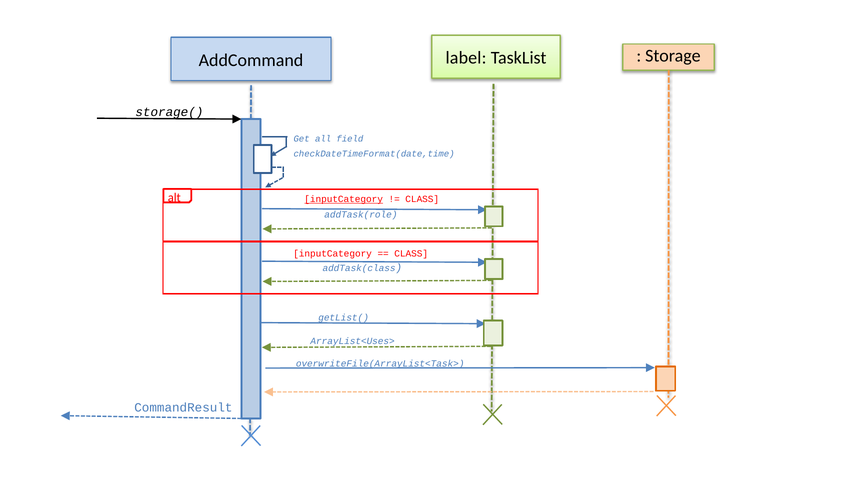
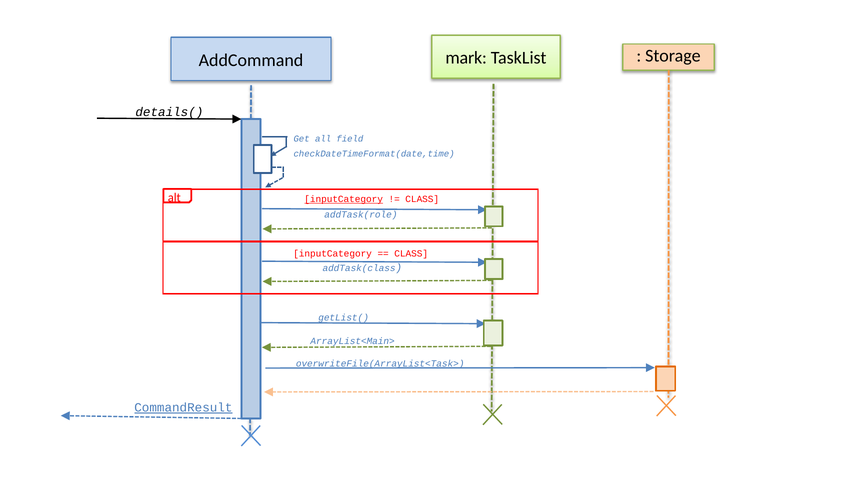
label: label -> mark (466, 58)
storage(: storage( -> details( (169, 112)
ArrayList<Uses>: ArrayList<Uses> -> ArrayList<Main> (353, 341)
CommandResult underline: none -> present (183, 407)
